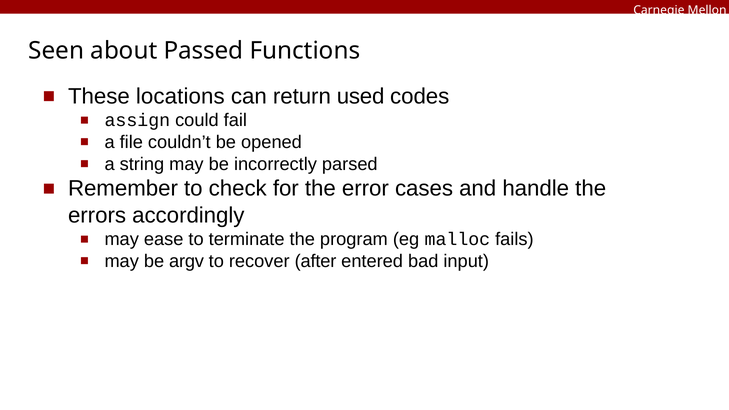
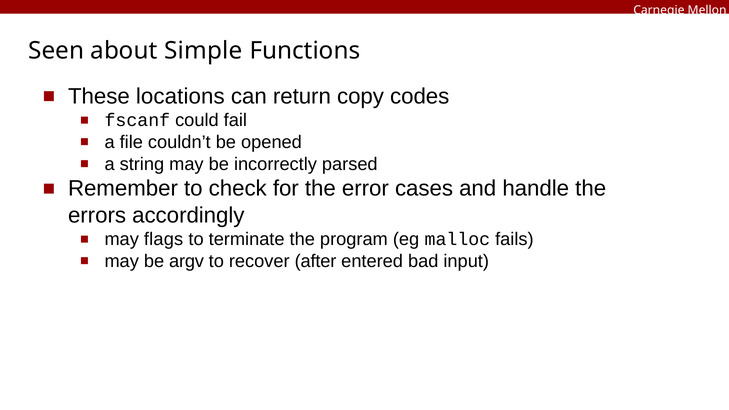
Passed: Passed -> Simple (203, 51)
used: used -> copy (360, 96)
assign: assign -> fscanf (137, 120)
ease: ease -> flags (164, 239)
